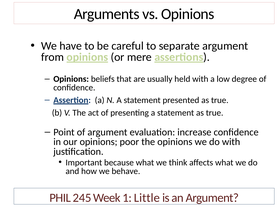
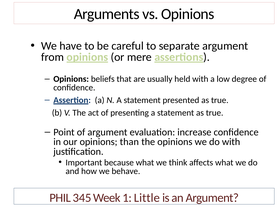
poor: poor -> than (129, 142)
245: 245 -> 345 (82, 198)
